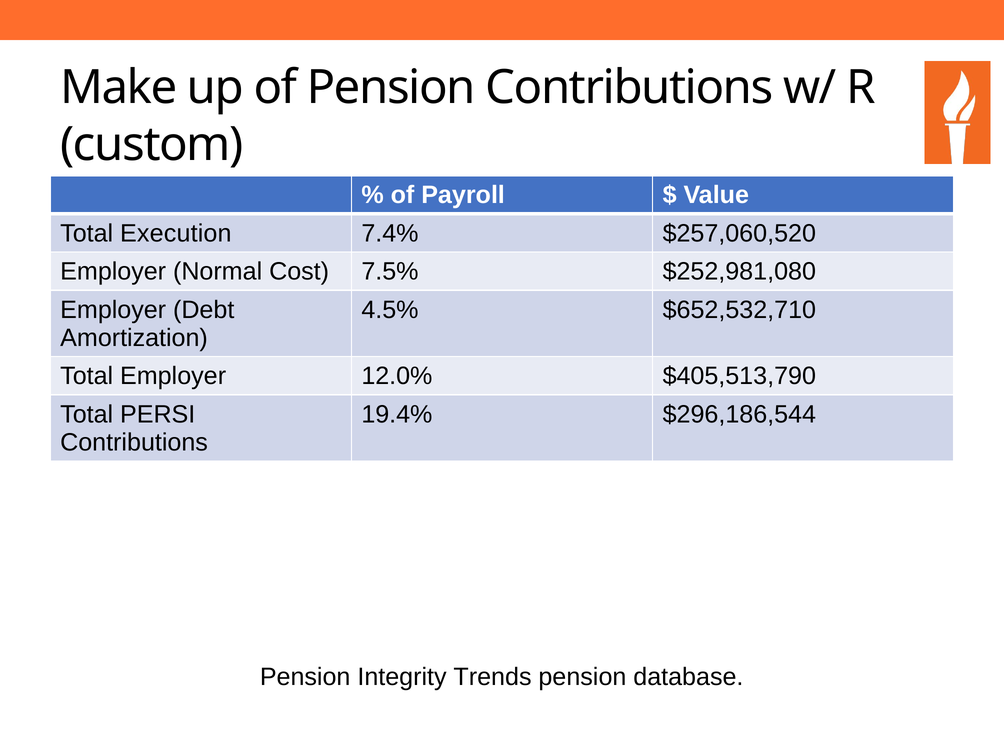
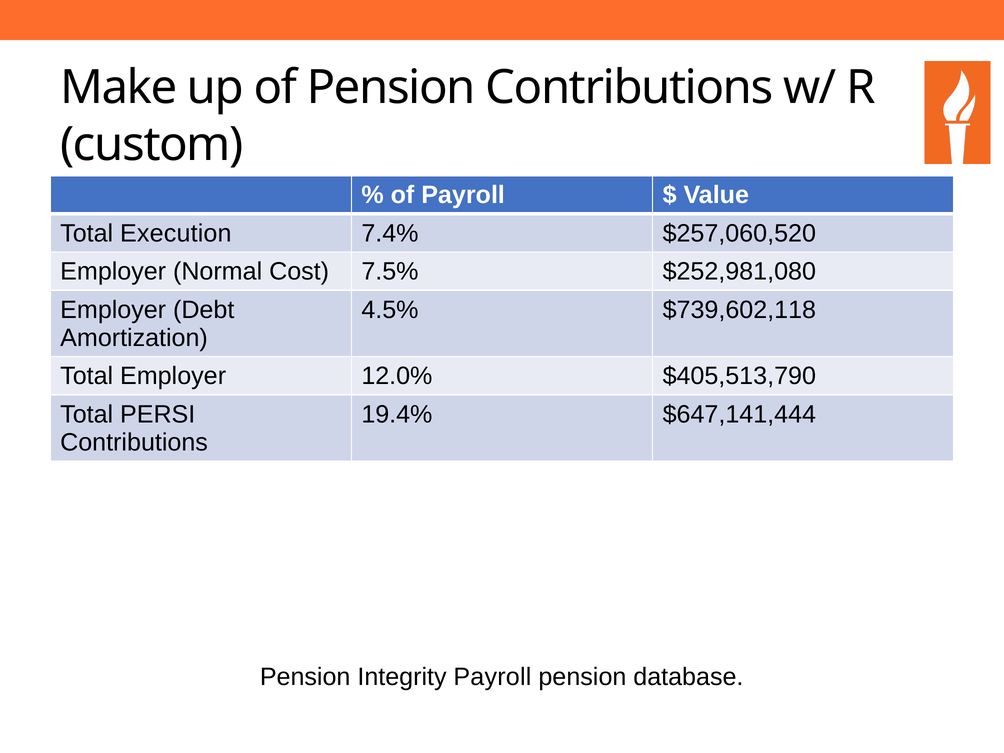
$652,532,710: $652,532,710 -> $739,602,118 (739, 310)
$296,186,544: $296,186,544 -> $647,141,444 (739, 414)
Integrity Trends: Trends -> Payroll (492, 677)
